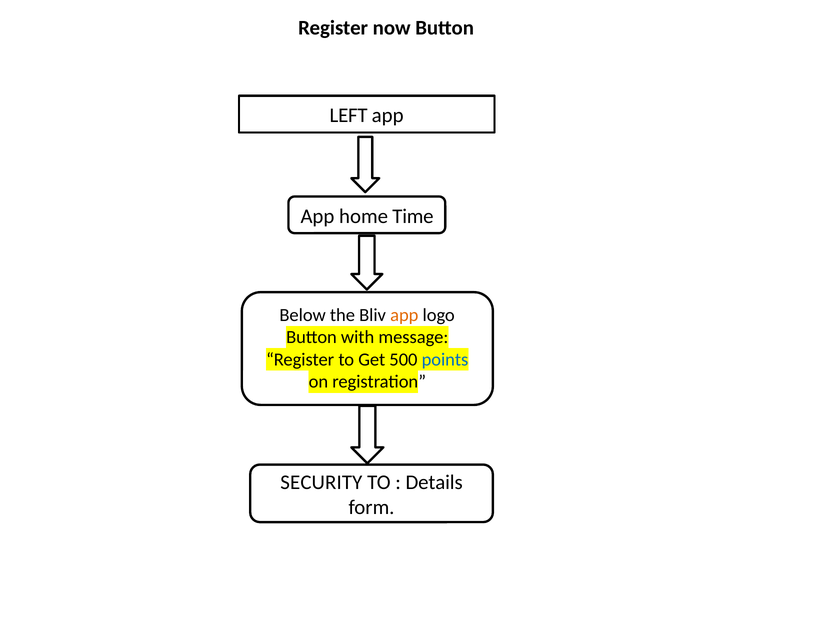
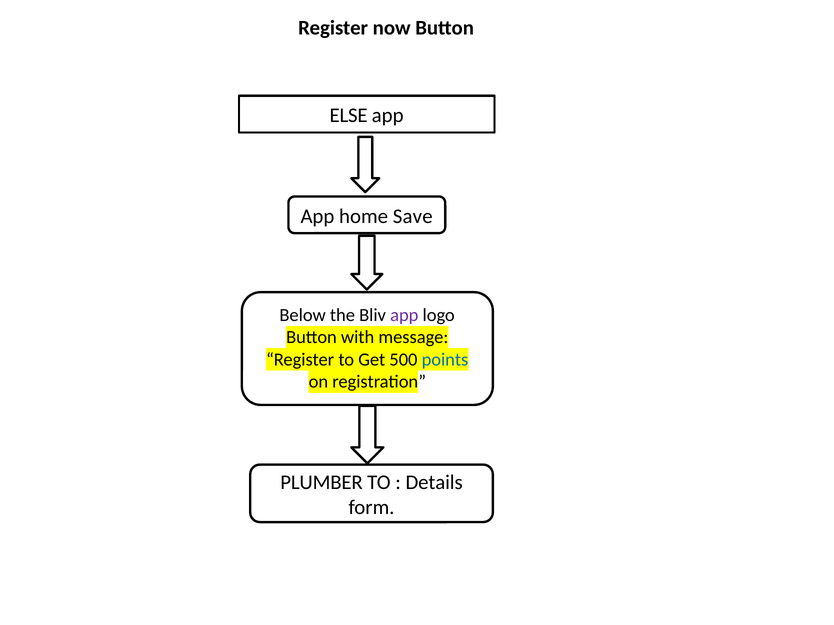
LEFT: LEFT -> ELSE (349, 116)
Time: Time -> Save (413, 216)
app colour: orange -> purple (404, 315)
SECURITY: SECURITY -> PLUMBER (322, 483)
